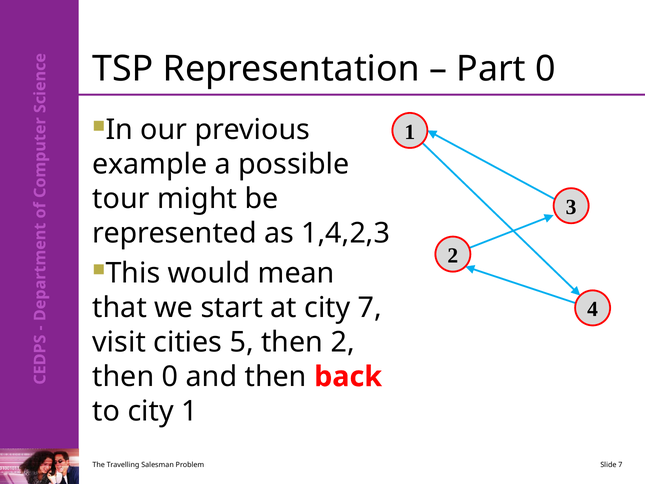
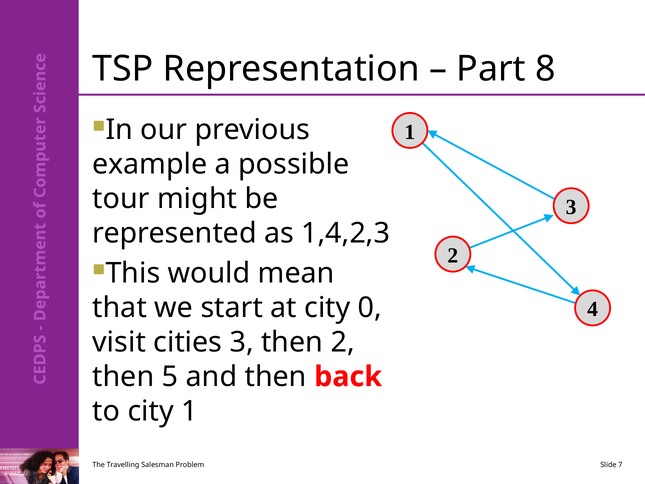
Part 0: 0 -> 8 (545, 69)
city 7: 7 -> 0 (370, 308)
cities 5: 5 -> 3 (242, 342)
then 0: 0 -> 5 (170, 377)
